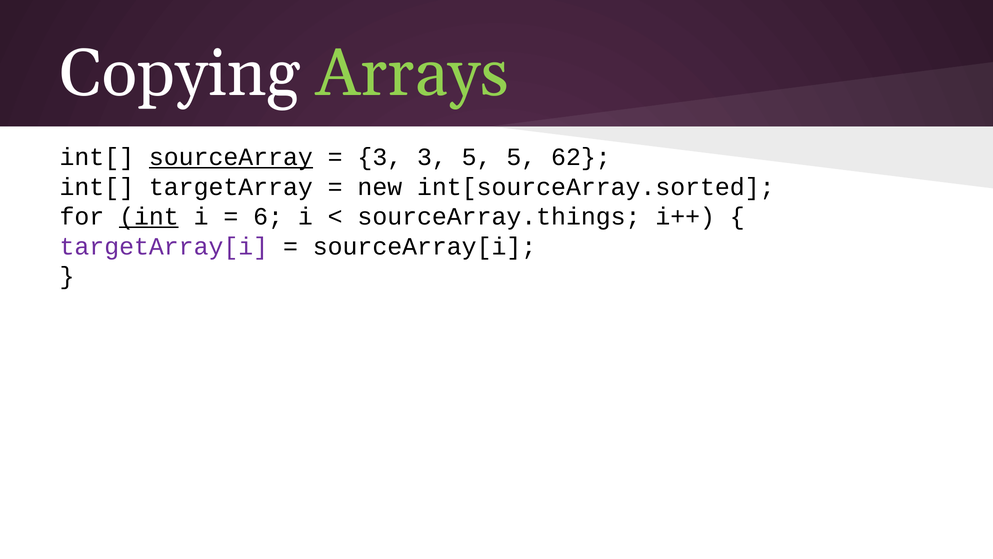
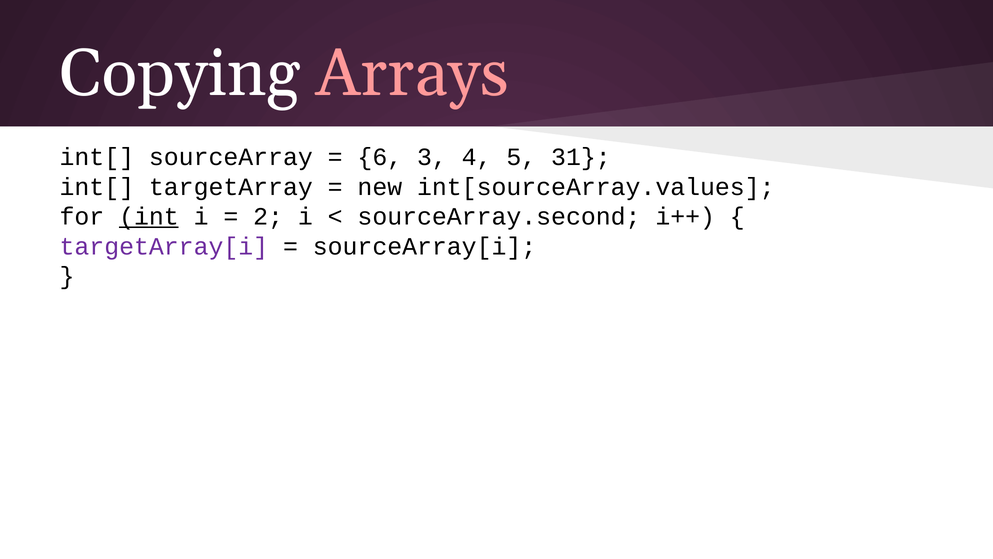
Arrays colour: light green -> pink (412, 74)
sourceArray underline: present -> none (231, 157)
3: 3 -> 6 (380, 157)
3 5: 5 -> 4 (477, 157)
62: 62 -> 31 (581, 157)
int[sourceArray.sorted: int[sourceArray.sorted -> int[sourceArray.values (596, 187)
6: 6 -> 2 (268, 216)
sourceArray.things: sourceArray.things -> sourceArray.second (499, 216)
